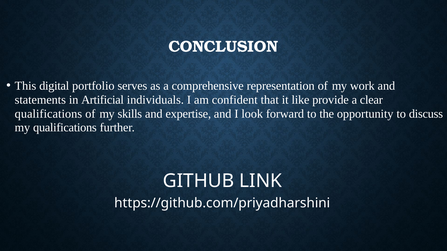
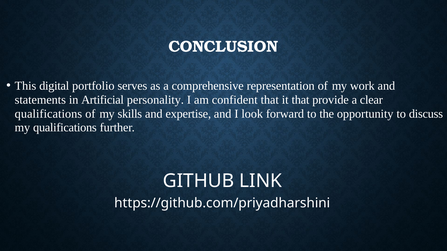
individuals: individuals -> personality (155, 100)
it like: like -> that (301, 100)
